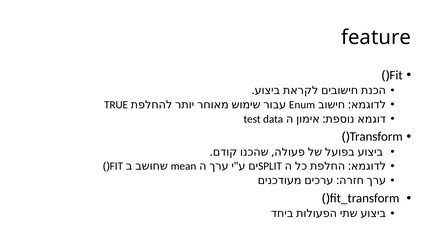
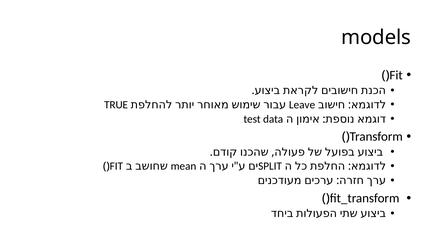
feature: feature -> models (376, 37)
Enum: Enum -> Leave (302, 105)
